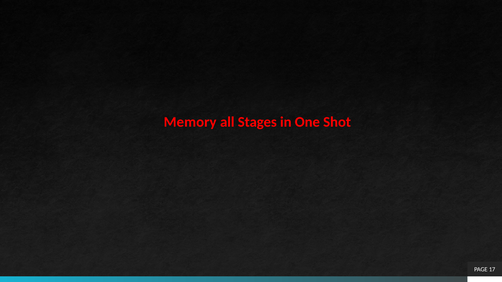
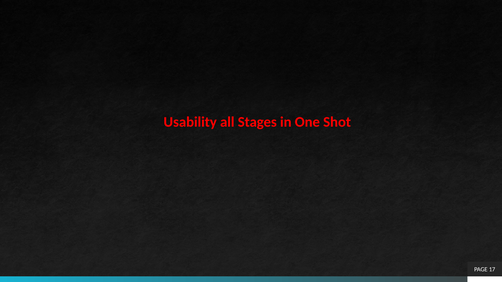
Memory: Memory -> Usability (190, 122)
